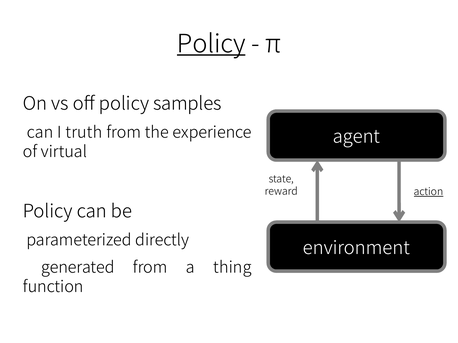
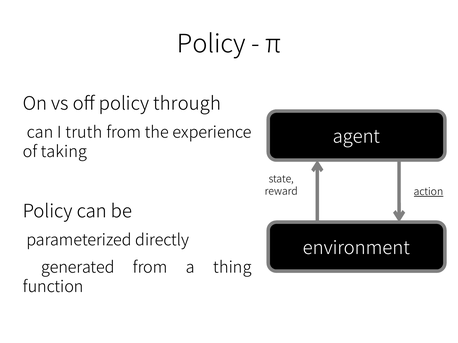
Policy underline: present -> none (211, 44)
samples: samples -> through (187, 104)
virtual: virtual -> taking (64, 152)
